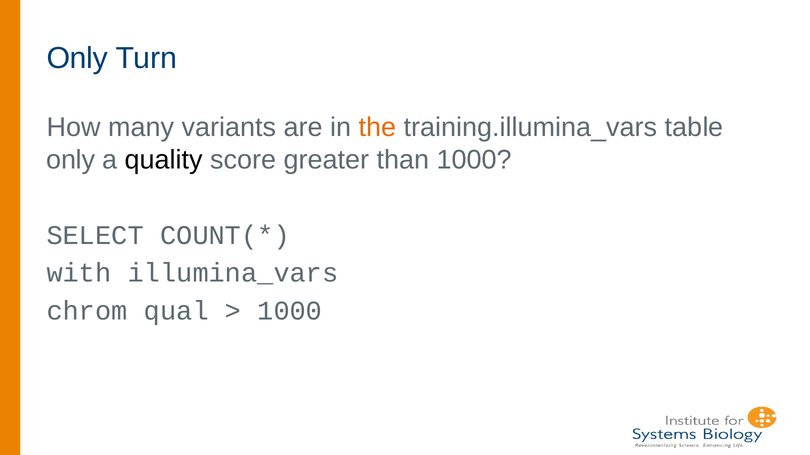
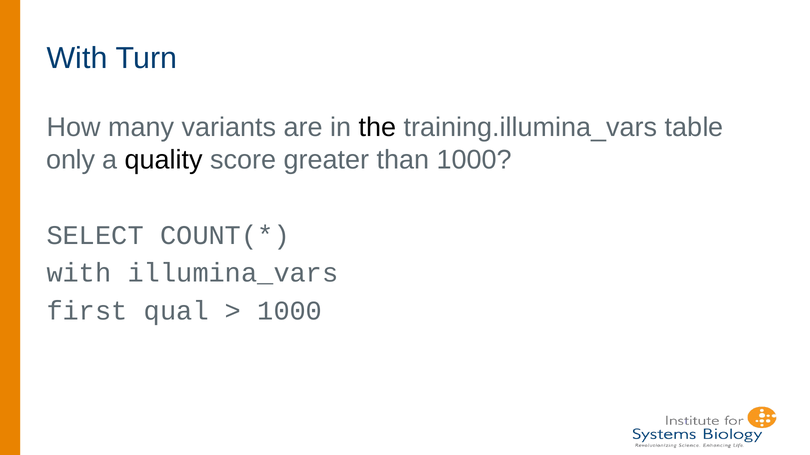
Only: Only -> With (77, 58)
the colour: orange -> black (377, 127)
chrom: chrom -> first (87, 311)
